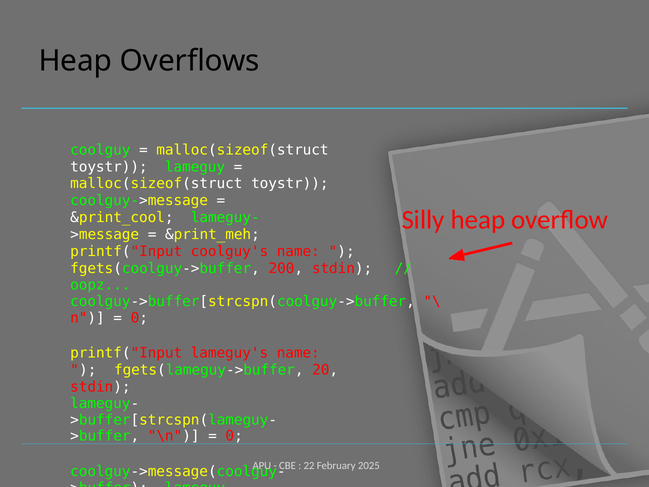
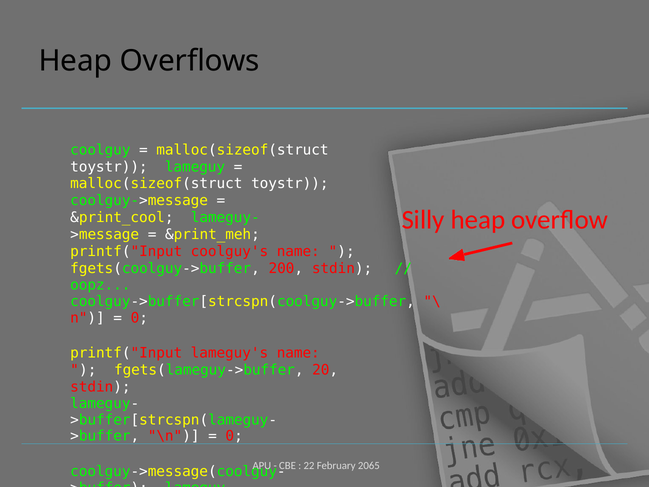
2025: 2025 -> 2065 (369, 465)
